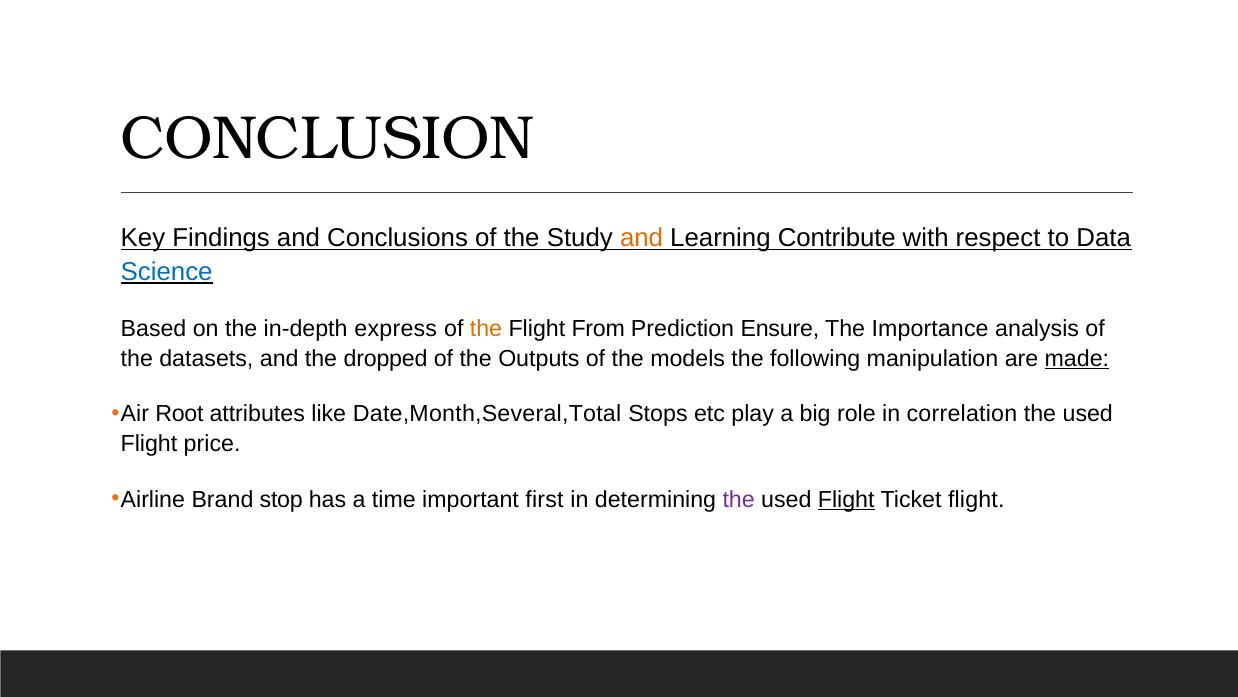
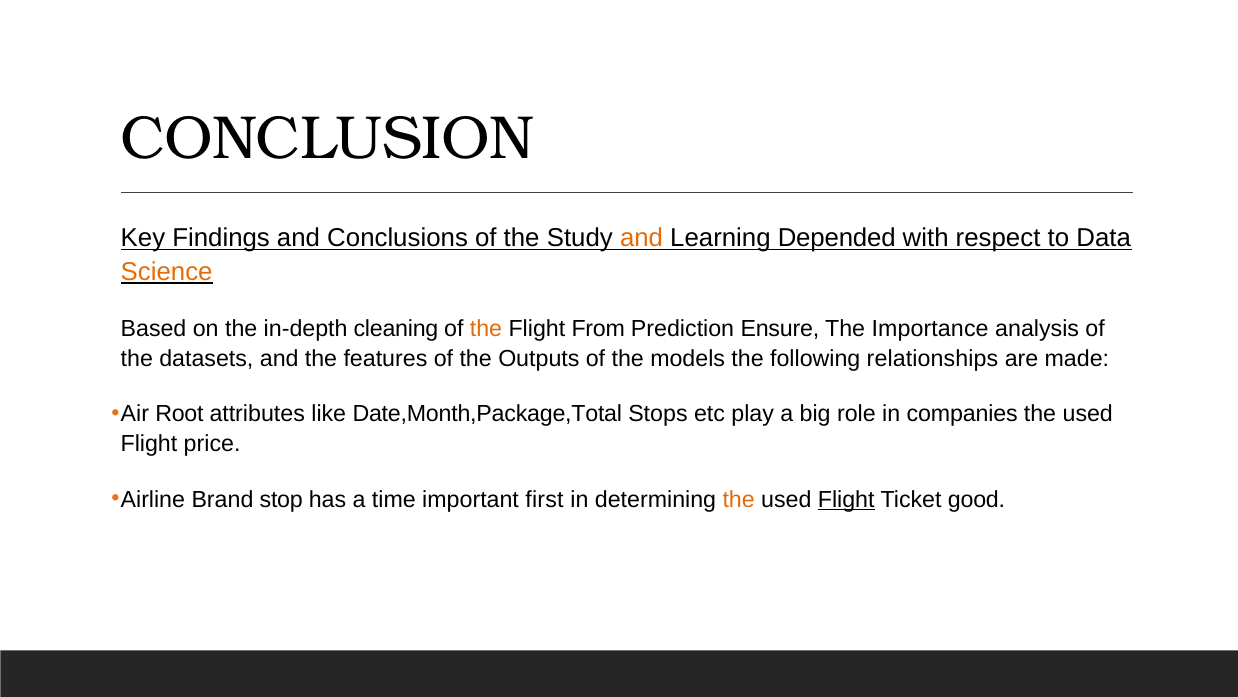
Contribute: Contribute -> Depended (837, 238)
Science colour: blue -> orange (167, 271)
express: express -> cleaning (396, 328)
dropped: dropped -> features (385, 358)
manipulation: manipulation -> relationships (932, 358)
made underline: present -> none (1077, 358)
Date,Month,Several,Total: Date,Month,Several,Total -> Date,Month,Package,Total (487, 414)
correlation: correlation -> companies (962, 414)
the colour: purple -> orange (739, 499)
Ticket flight: flight -> good (976, 499)
